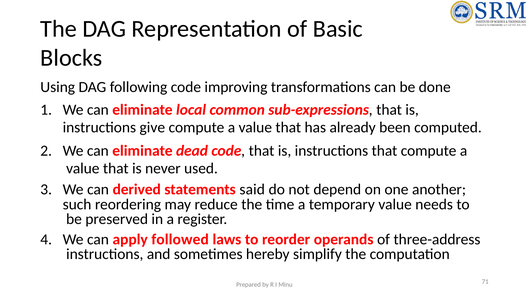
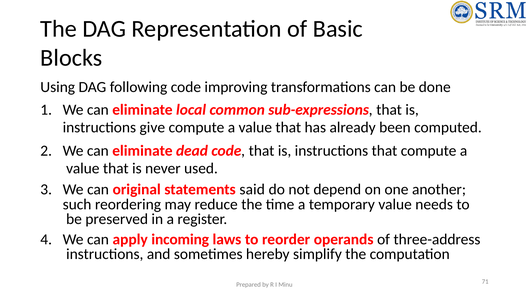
derived: derived -> original (137, 190)
followed: followed -> incoming (180, 240)
